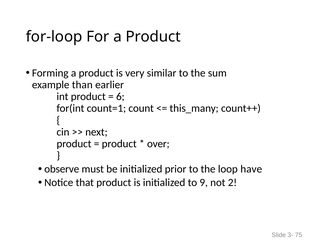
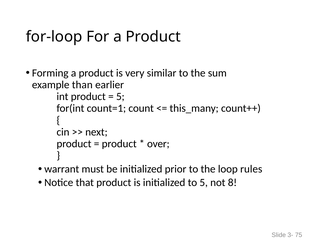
6: 6 -> 5 (120, 97)
observe: observe -> warrant (62, 169)
have: have -> rules (251, 169)
to 9: 9 -> 5 (204, 183)
2: 2 -> 8 (232, 183)
